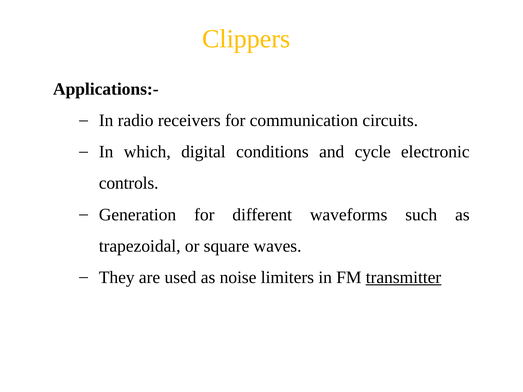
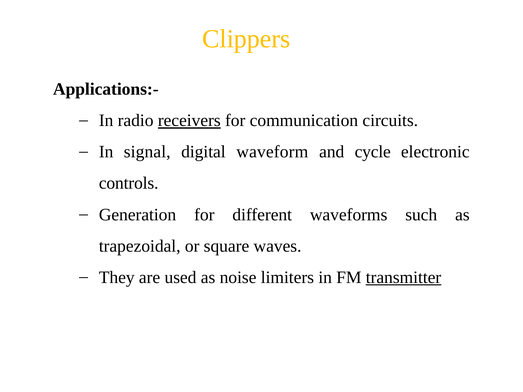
receivers underline: none -> present (189, 121)
which: which -> signal (147, 152)
conditions: conditions -> waveform (272, 152)
